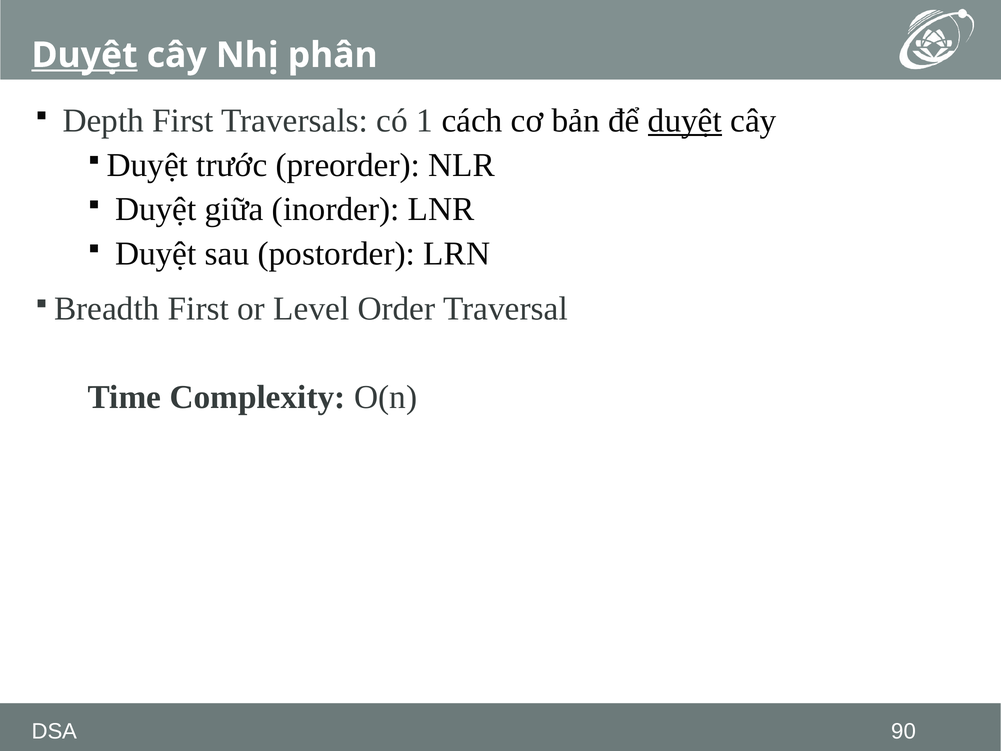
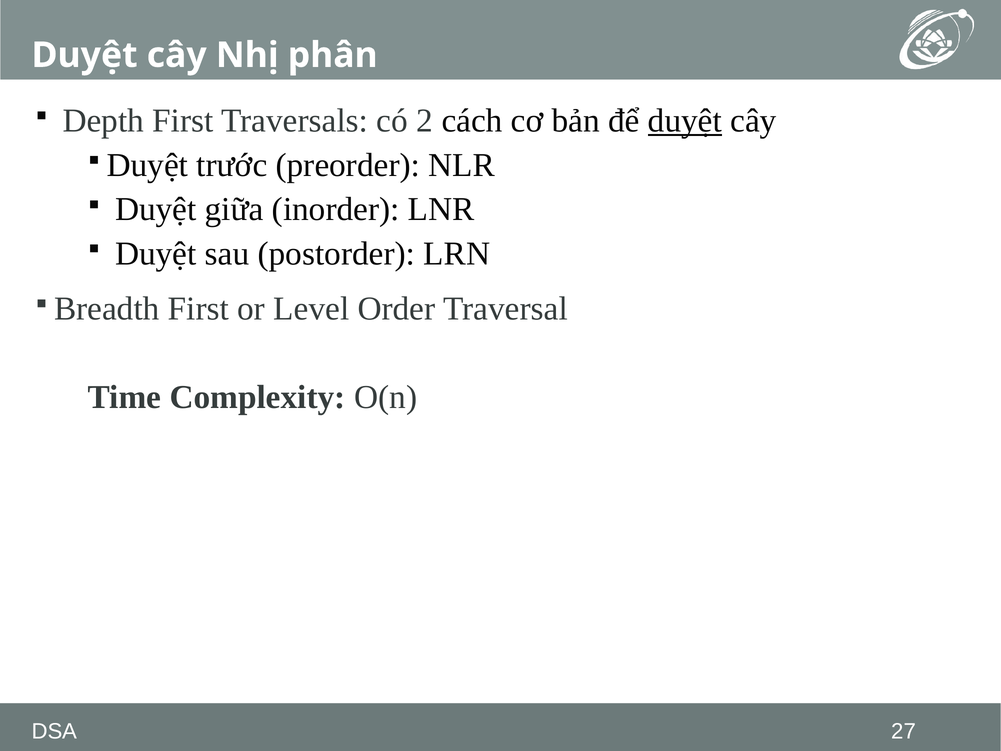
Duyệt underline: present -> none (85, 55)
1: 1 -> 2 (425, 121)
90: 90 -> 27 (904, 731)
